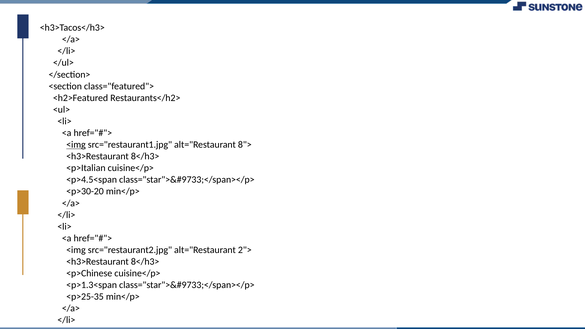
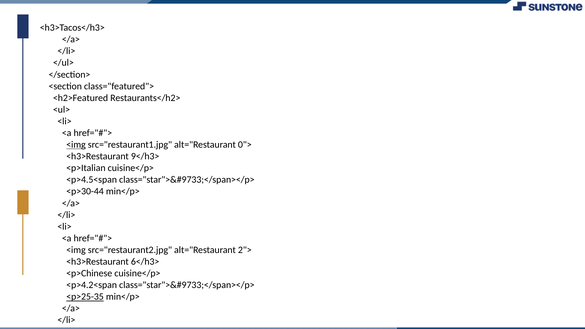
8">: 8"> -> 0"> (245, 145)
8</h3>: 8</h3> -> 9</h3> (145, 156)
<p>30-20: <p>30-20 -> <p>30-44 (85, 191)
8</h3>: 8</h3> -> 6</h3> (145, 262)
<p>1.3<span: <p>1.3<span -> <p>4.2<span (92, 285)
<p>25-35 underline: none -> present (85, 297)
